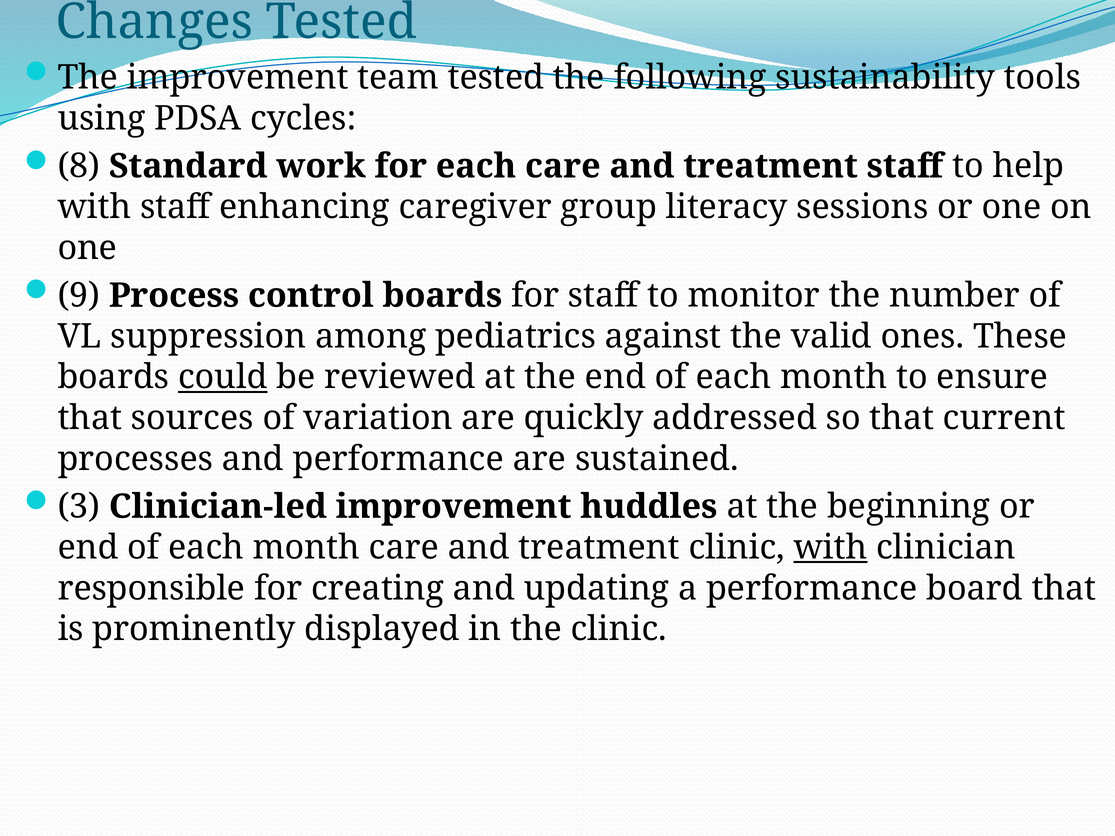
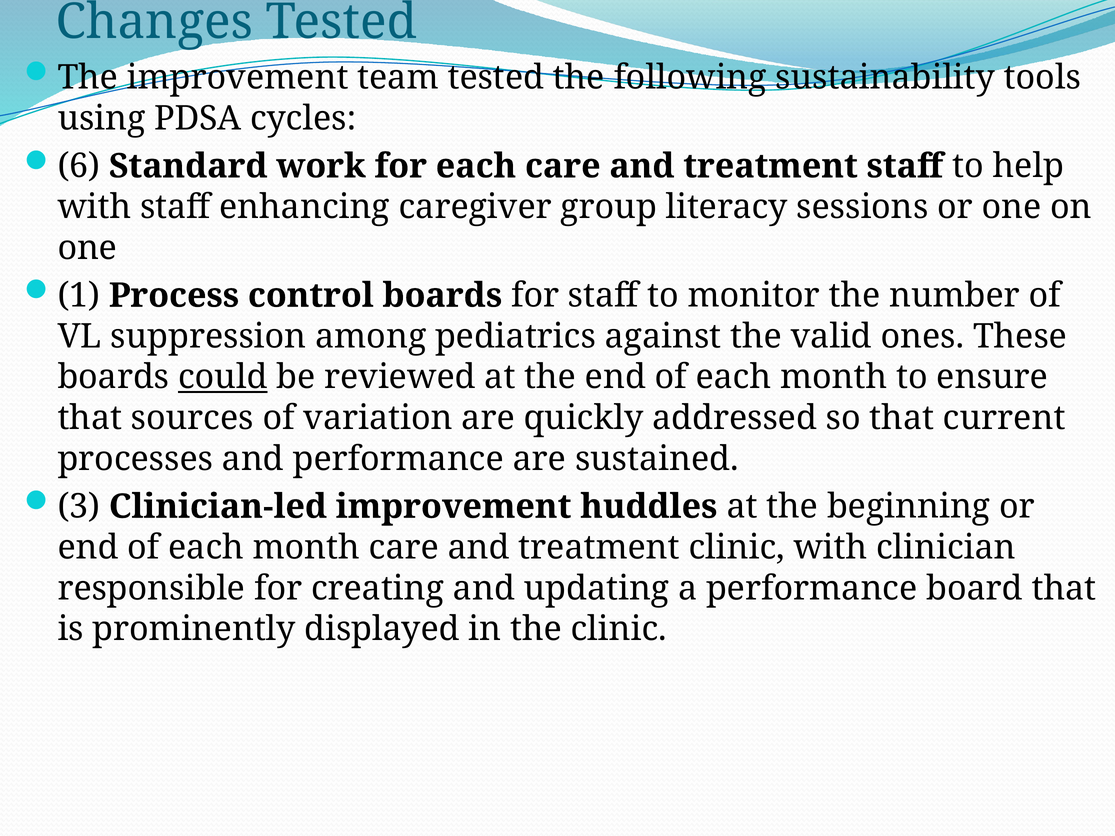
8: 8 -> 6 (79, 166)
9: 9 -> 1 (79, 296)
with underline: present -> none (830, 548)
